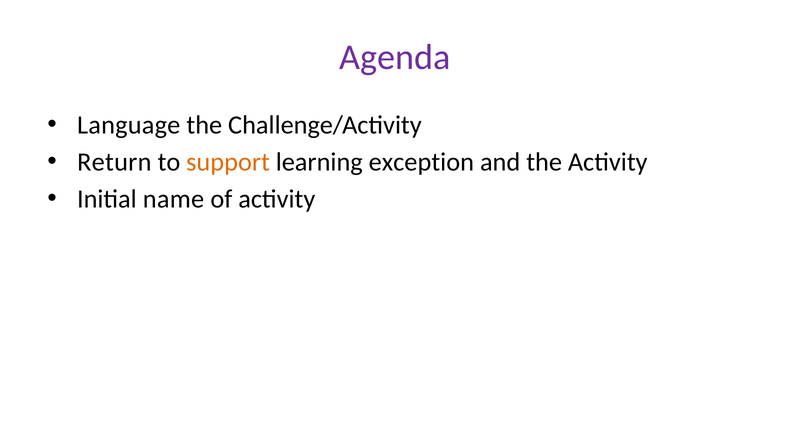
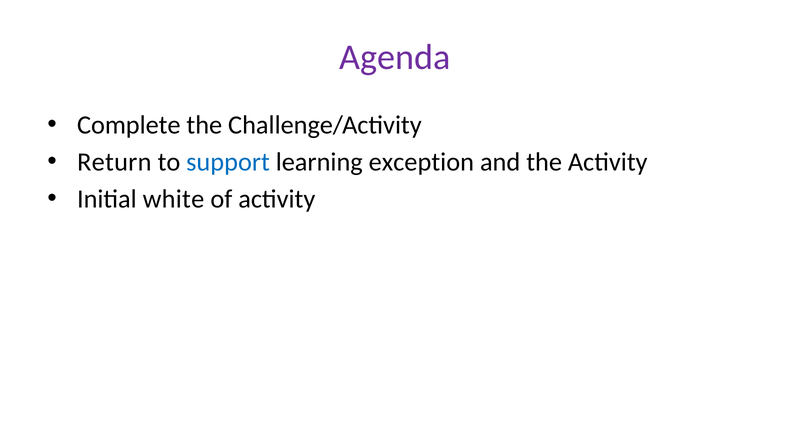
Language: Language -> Complete (129, 125)
support colour: orange -> blue (228, 162)
name: name -> white (173, 199)
